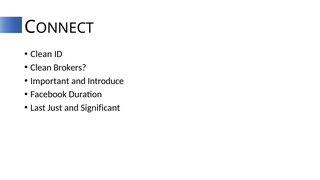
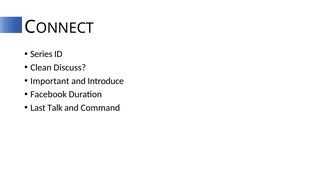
Clean: Clean -> Series (41, 54)
Brokers: Brokers -> Discuss (70, 68)
Just: Just -> Talk (55, 108)
Significant: Significant -> Command (100, 108)
